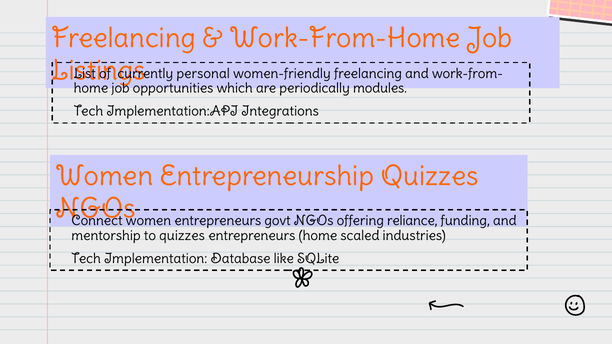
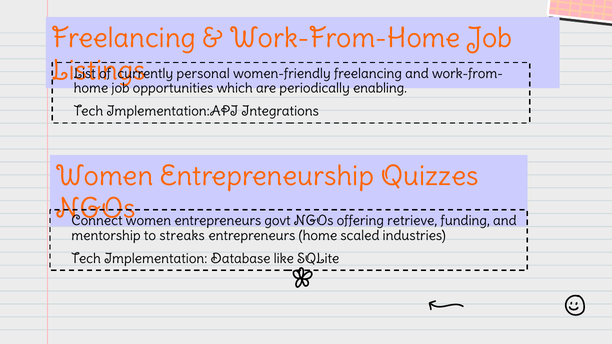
modules: modules -> enabling (380, 88)
reliance: reliance -> retrieve (412, 221)
to quizzes: quizzes -> streaks (182, 236)
